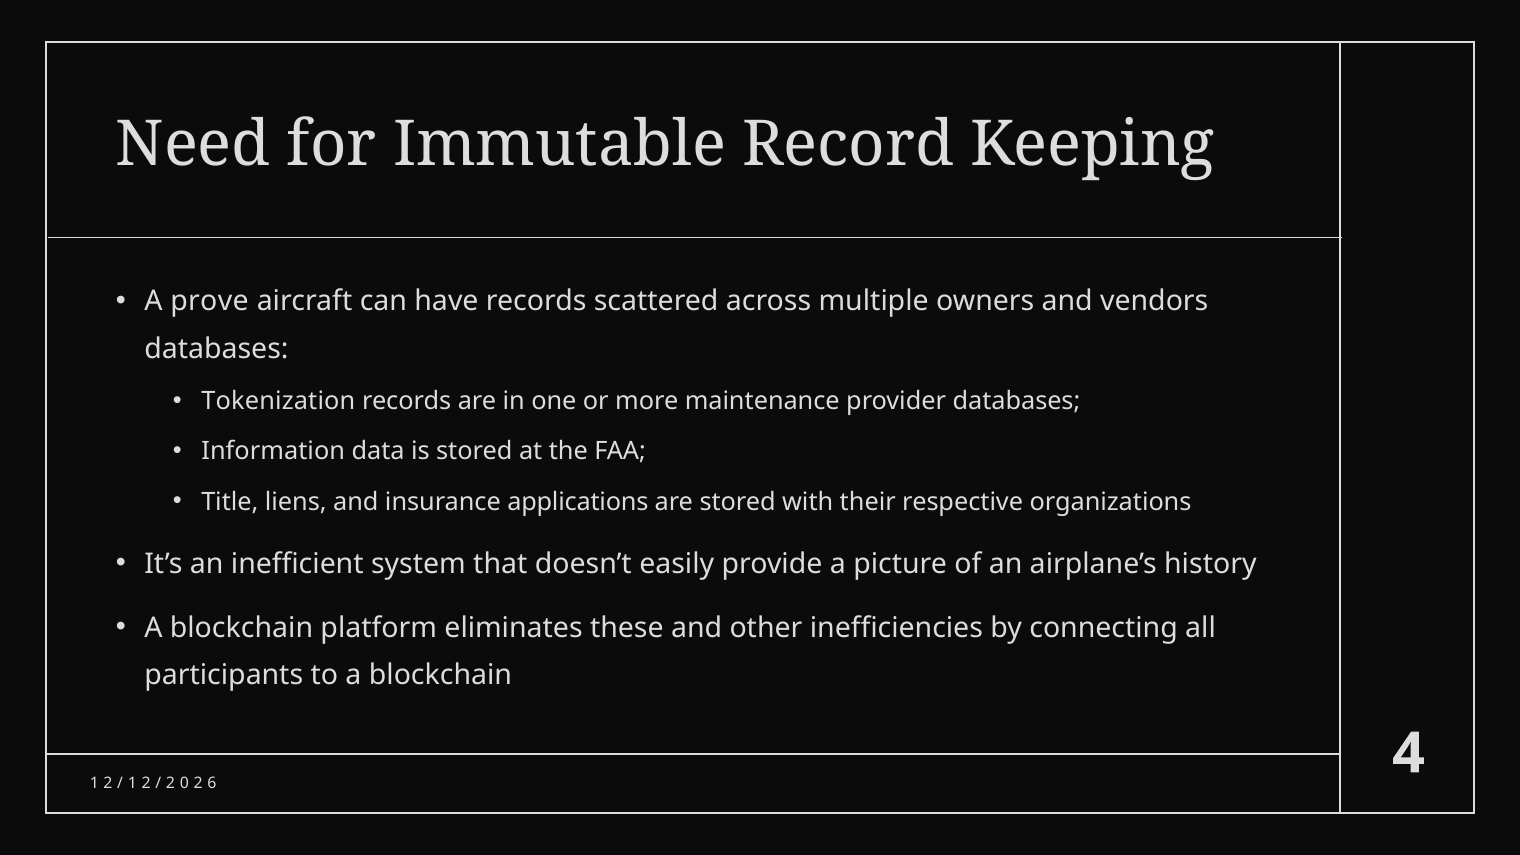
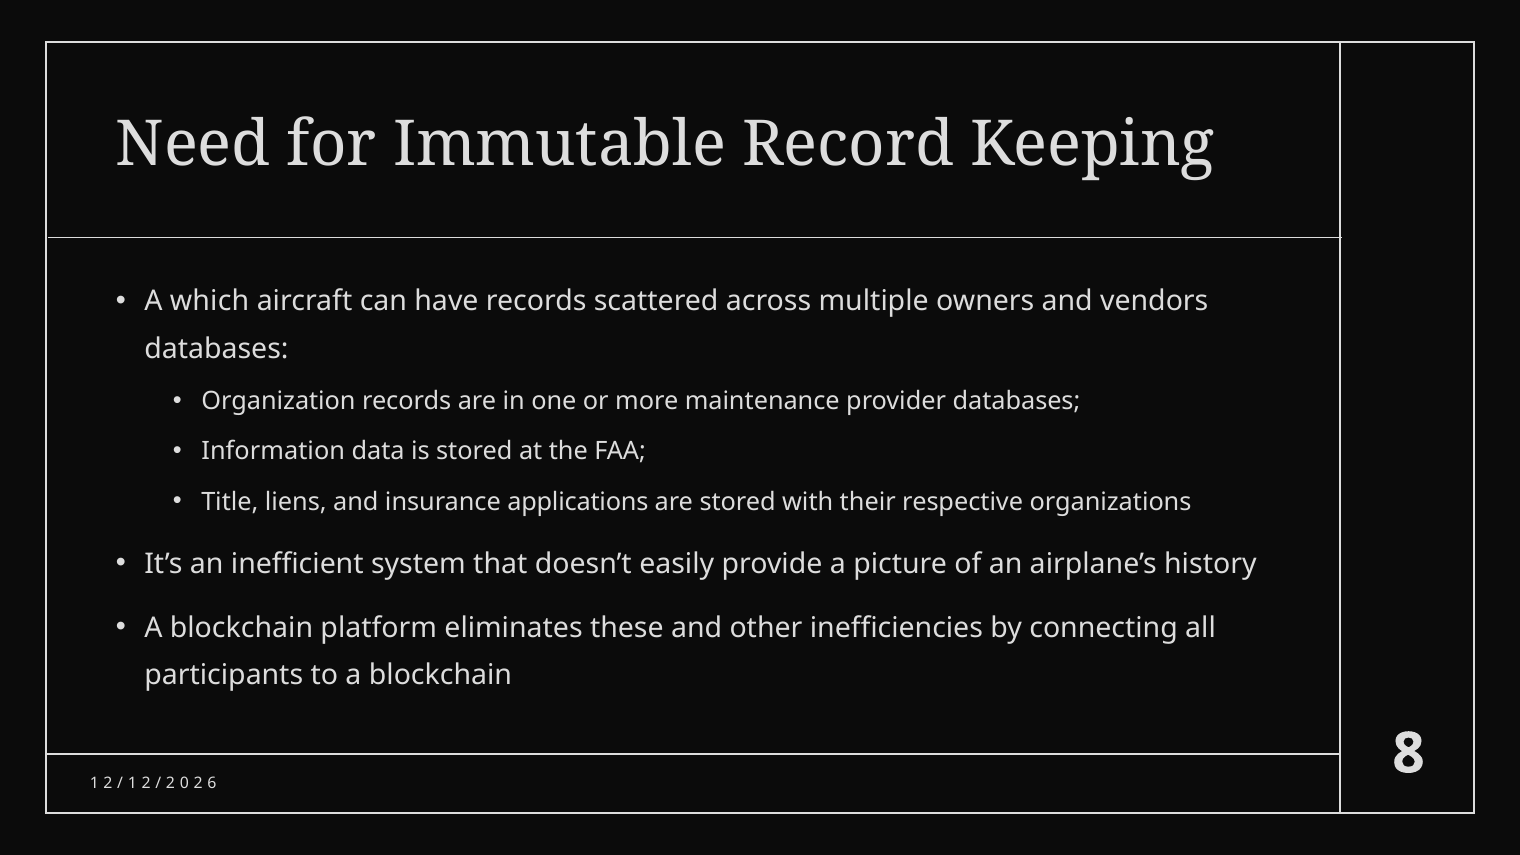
prove: prove -> which (210, 301)
Tokenization: Tokenization -> Organization (278, 401)
4: 4 -> 8 (1409, 754)
